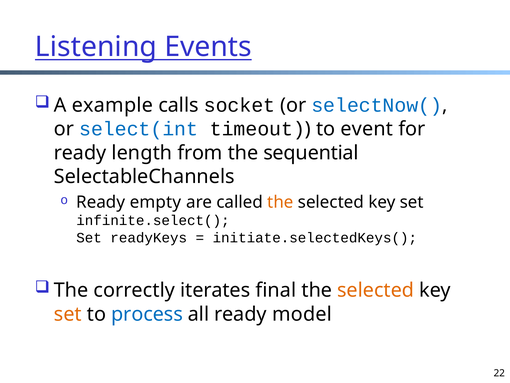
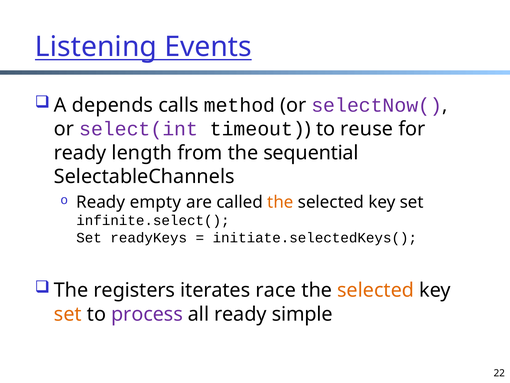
example: example -> depends (112, 105)
socket: socket -> method (239, 105)
selectNow( colour: blue -> purple (377, 105)
select(int colour: blue -> purple (139, 129)
event: event -> reuse (367, 129)
correctly: correctly -> registers (134, 290)
final: final -> race (276, 290)
process colour: blue -> purple (147, 314)
model: model -> simple (302, 314)
